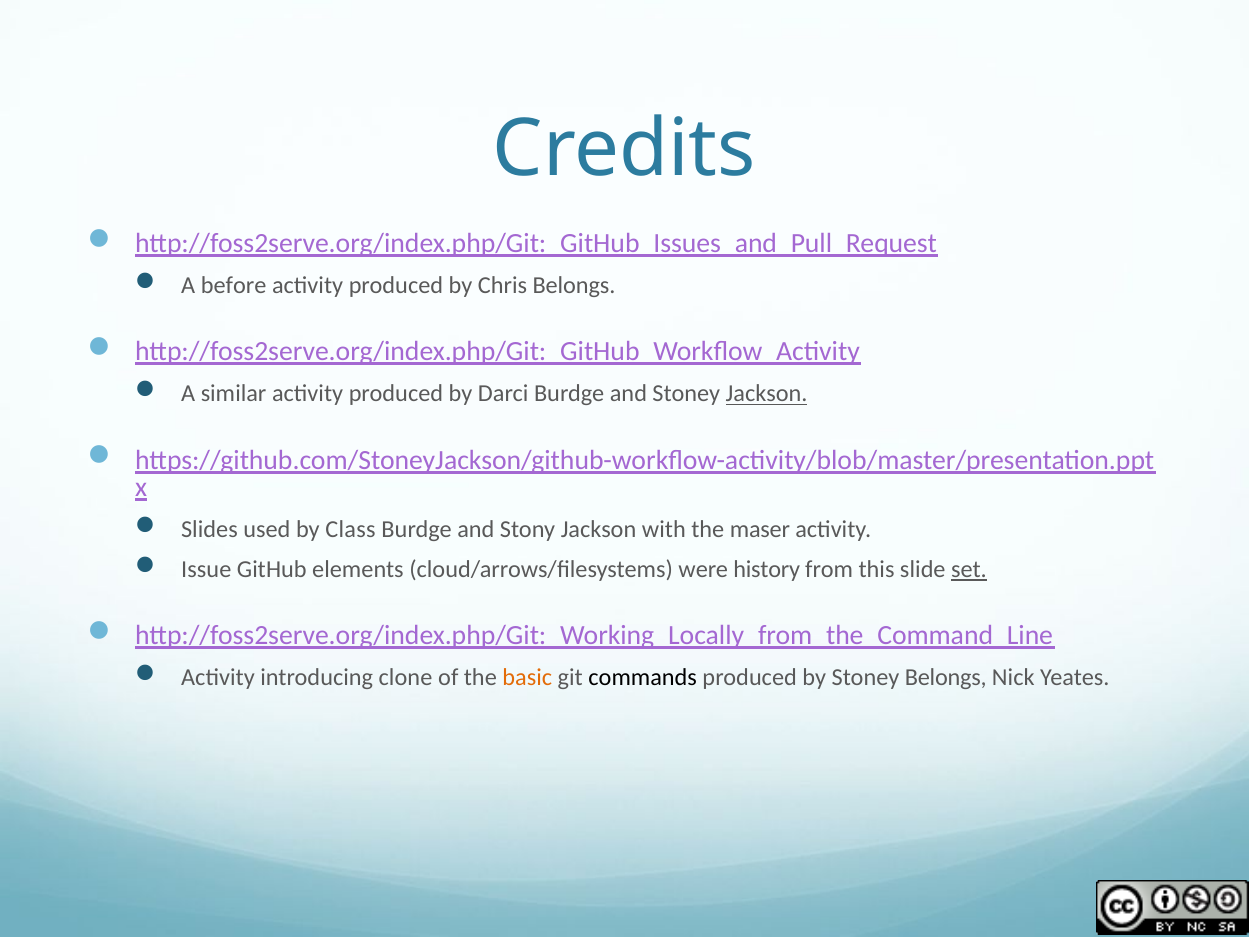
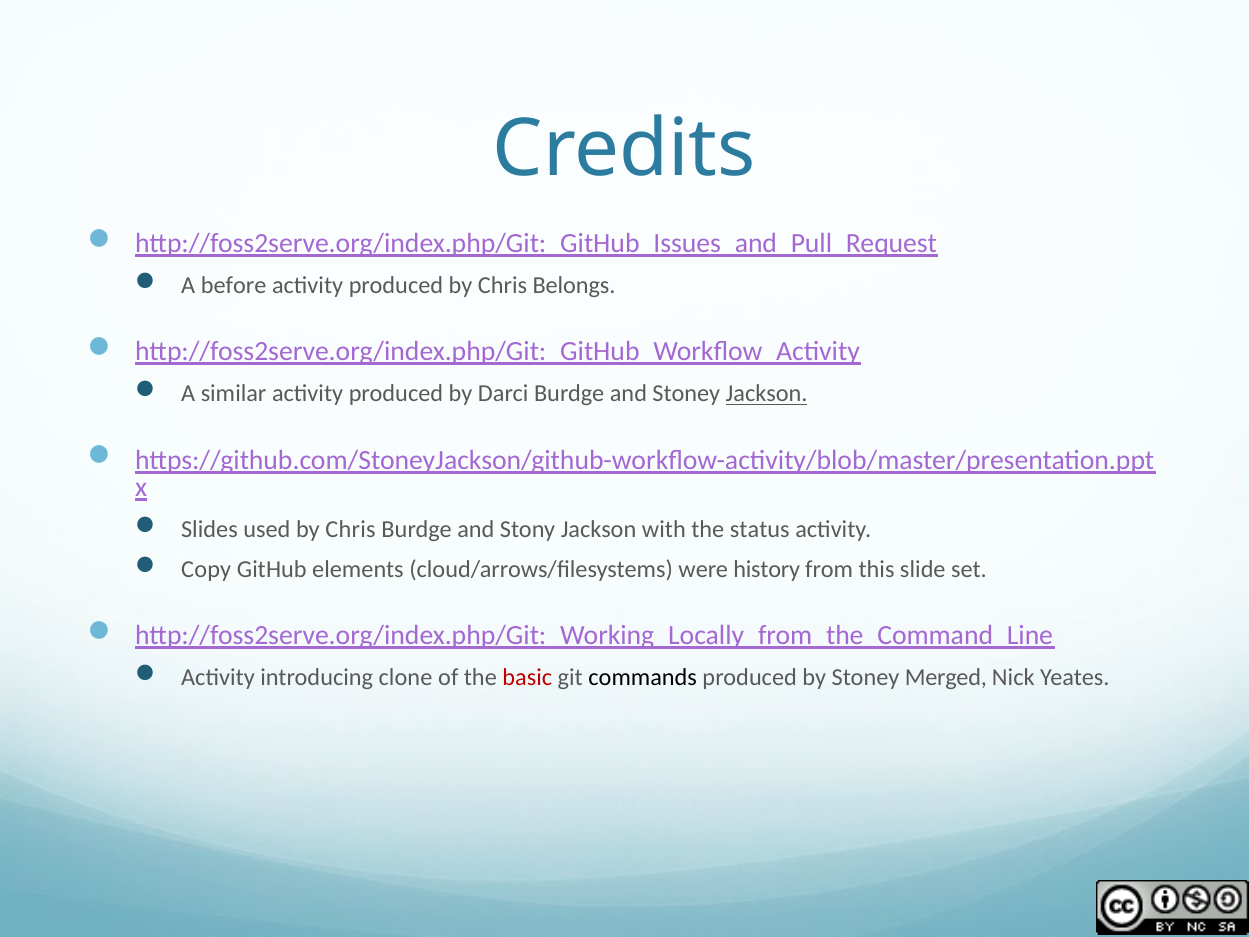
used by Class: Class -> Chris (350, 530)
maser: maser -> status (760, 530)
Issue: Issue -> Copy (206, 569)
set underline: present -> none (969, 569)
basic colour: orange -> red (527, 678)
Stoney Belongs: Belongs -> Merged (946, 678)
